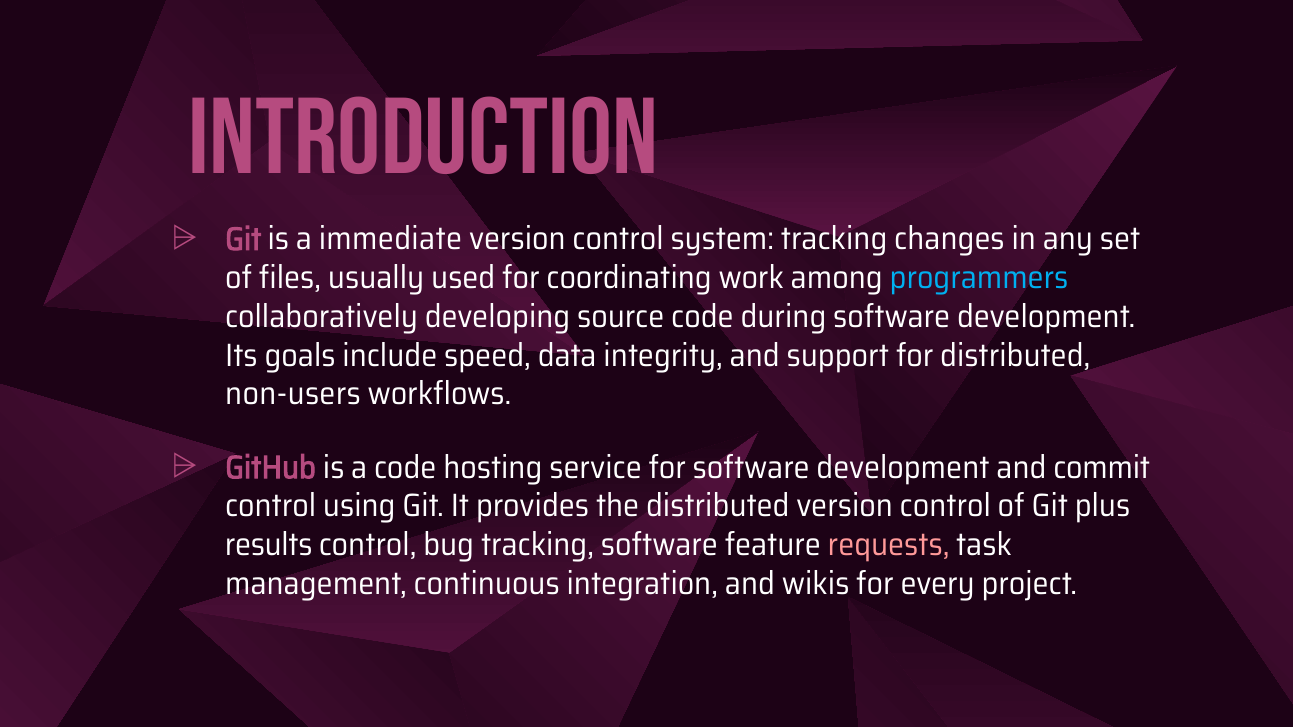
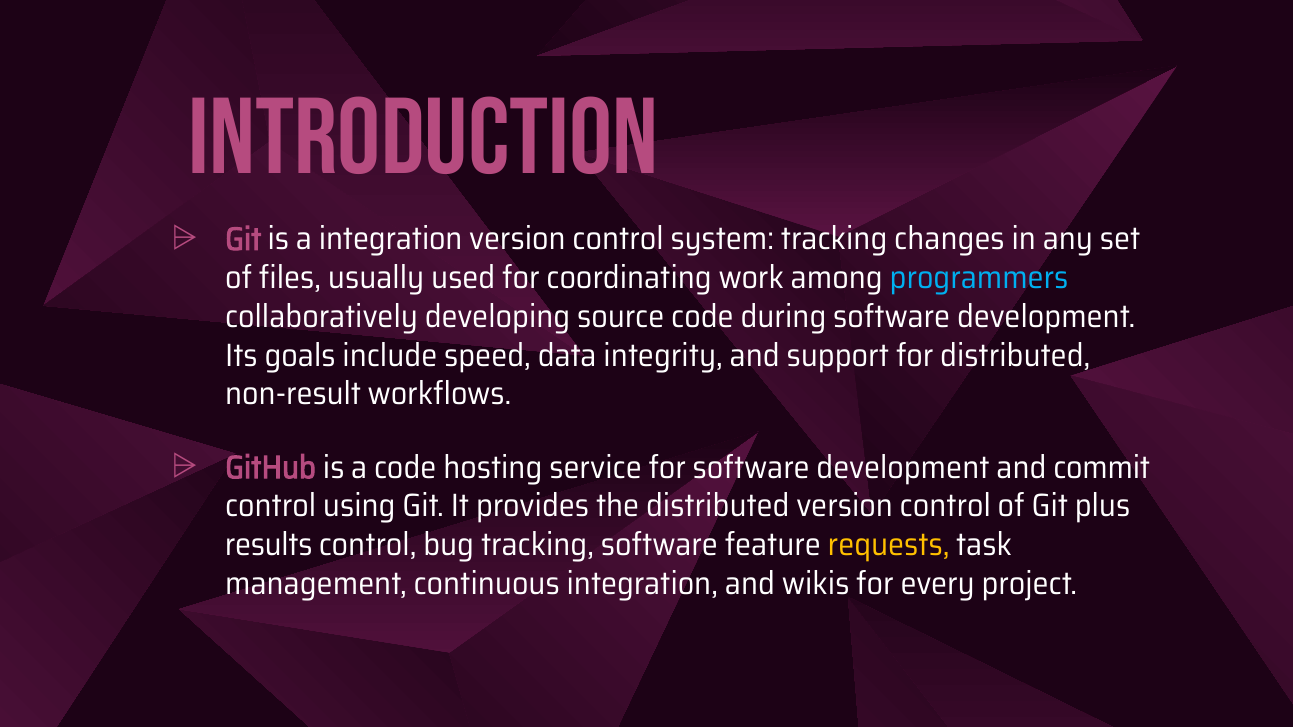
a immediate: immediate -> integration (391, 239)
non-users: non-users -> non-result (293, 394)
requests colour: pink -> yellow (889, 545)
